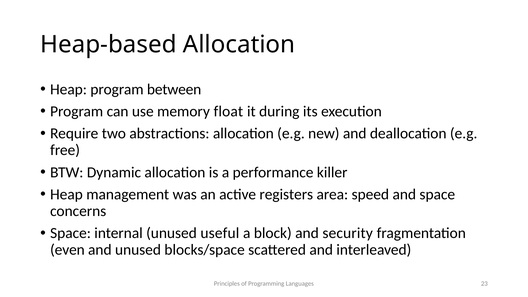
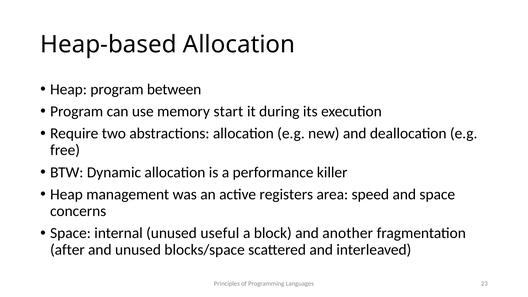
float: float -> start (228, 111)
security: security -> another (348, 233)
even: even -> after (67, 250)
